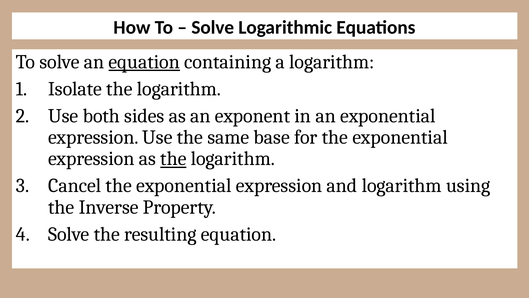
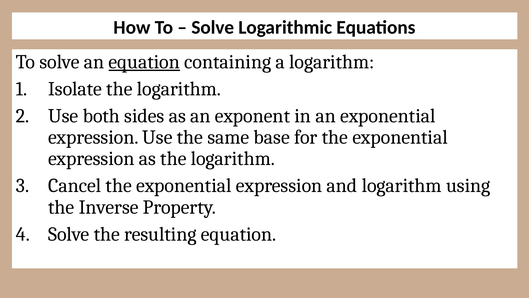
the underline: present -> none (173, 159)
